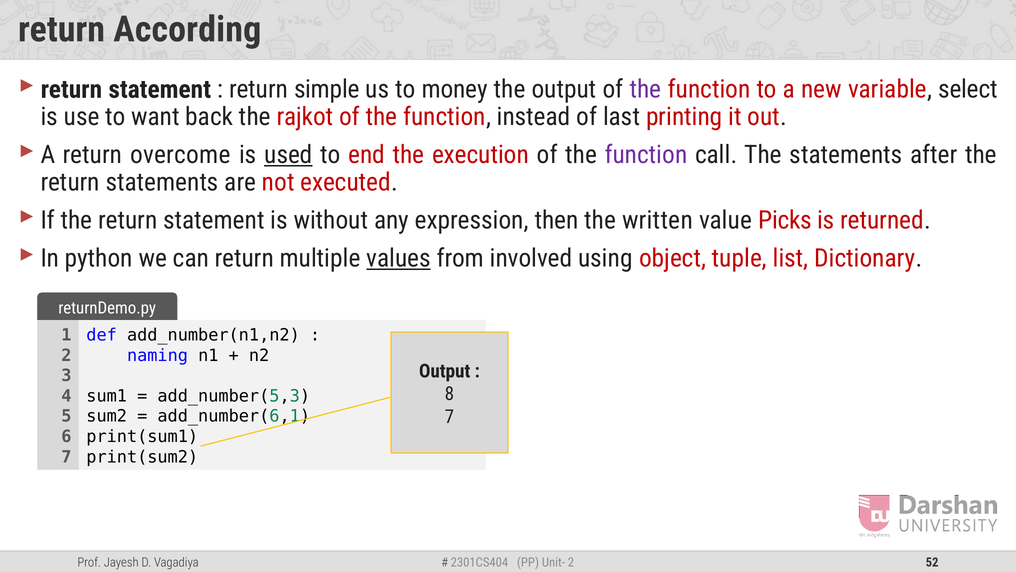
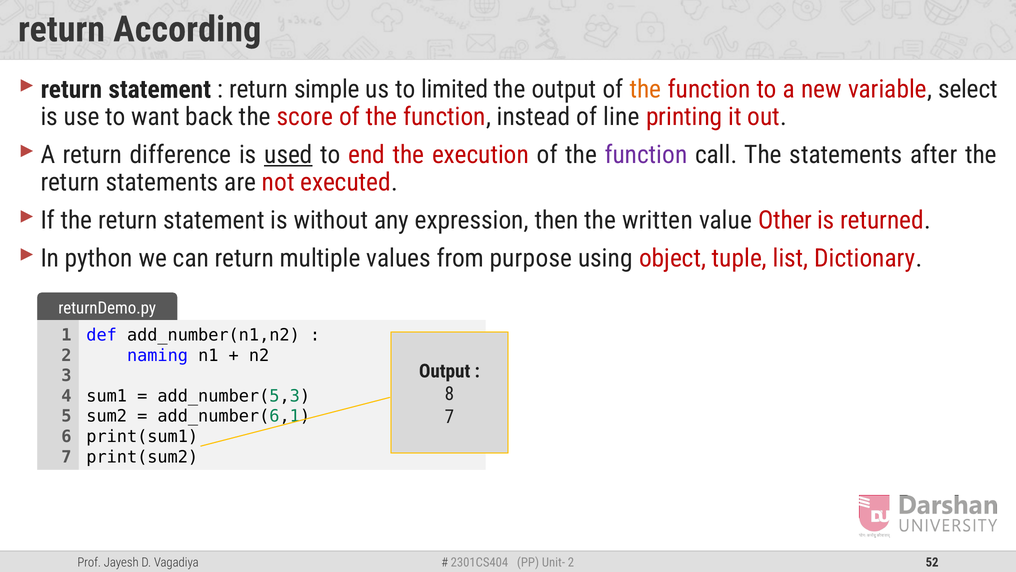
money: money -> limited (455, 89)
the colour: purple -> orange (645, 89)
rajkot: rajkot -> score (305, 117)
last: last -> line (621, 117)
overcome: overcome -> difference (181, 155)
Picks: Picks -> Other (785, 220)
values underline: present -> none (399, 258)
involved: involved -> purpose (531, 258)
